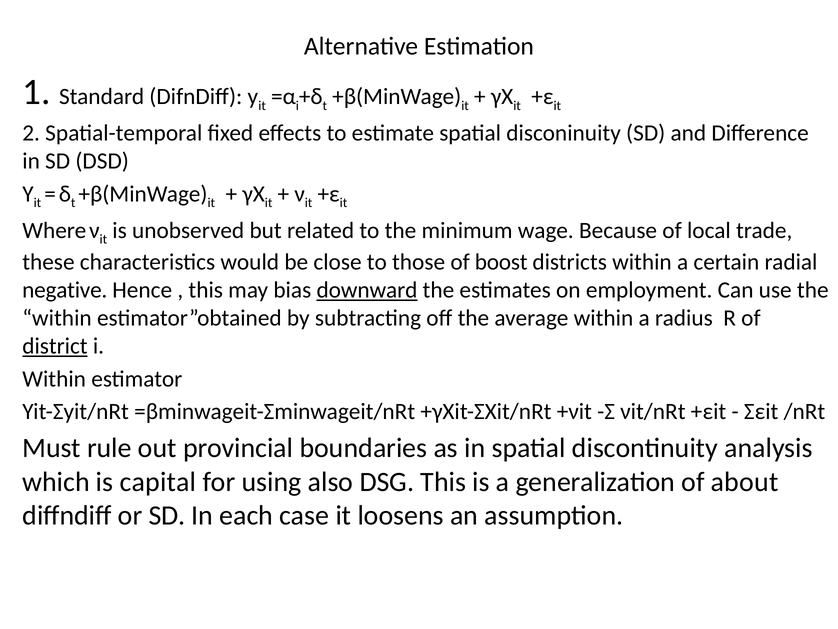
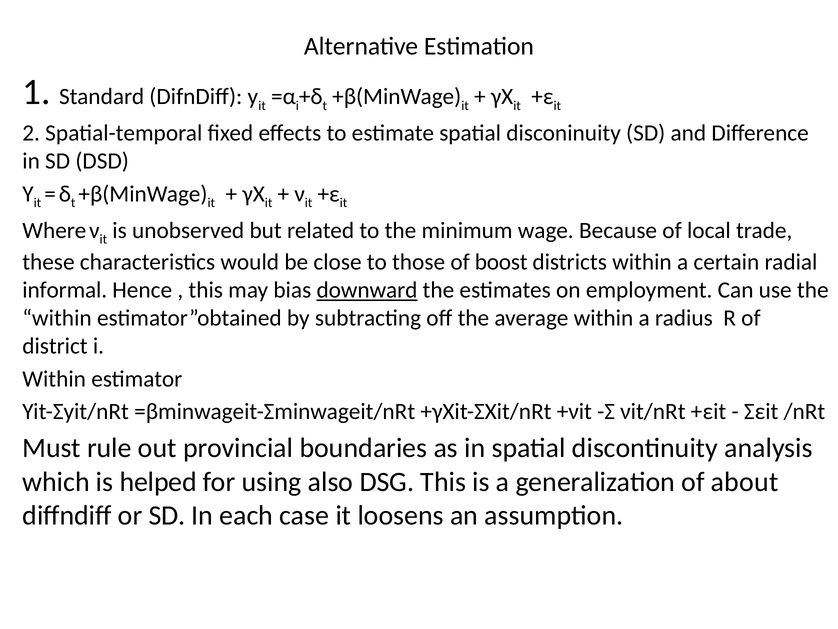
negative: negative -> informal (65, 290)
district underline: present -> none (55, 346)
capital: capital -> helped (158, 481)
